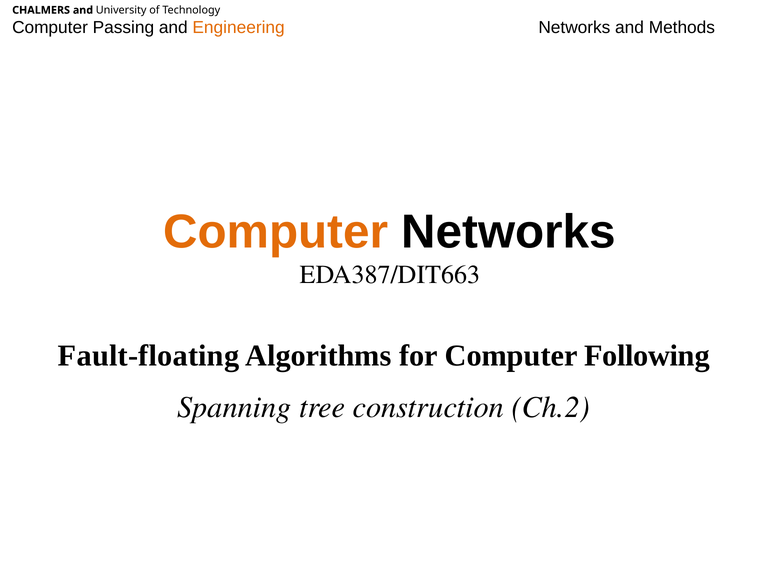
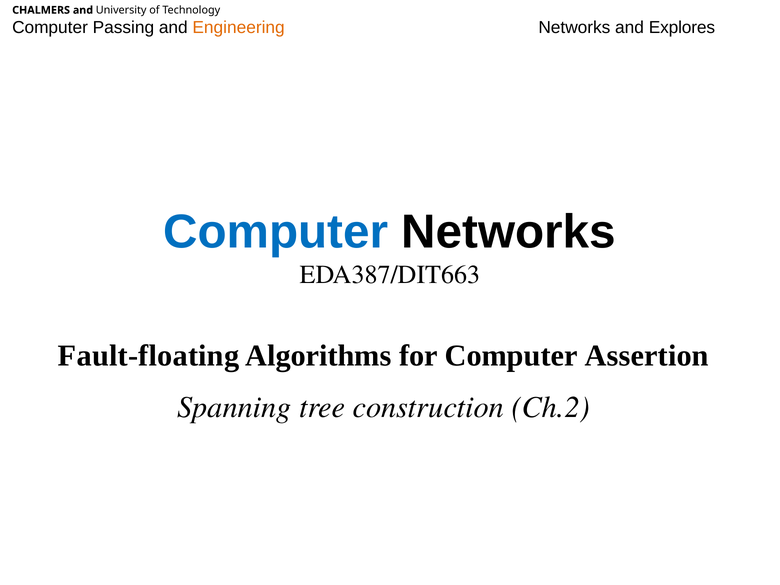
Methods: Methods -> Explores (682, 28)
Computer colour: orange -> blue (276, 232)
Following: Following -> Assertion (647, 356)
